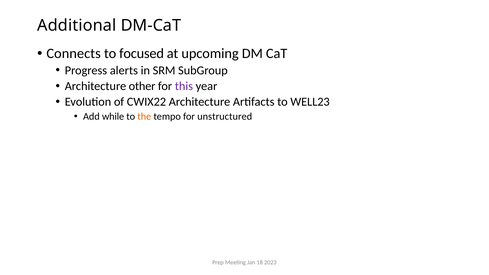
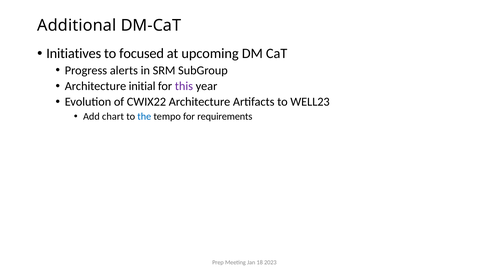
Connects: Connects -> Initiatives (74, 54)
other: other -> initial (142, 86)
while: while -> chart (113, 117)
the colour: orange -> blue (144, 117)
unstructured: unstructured -> requirements (225, 117)
